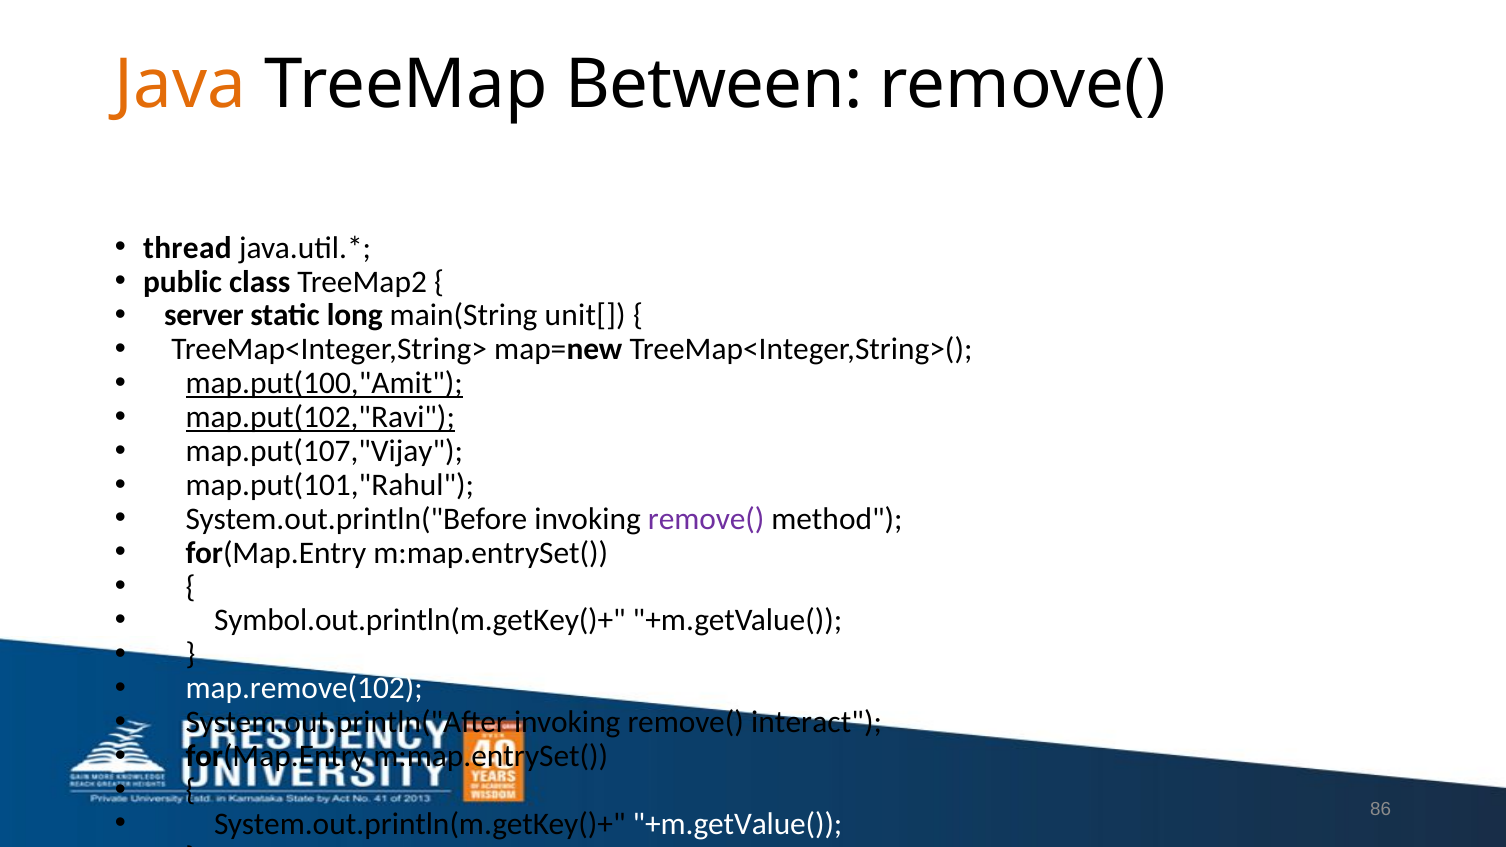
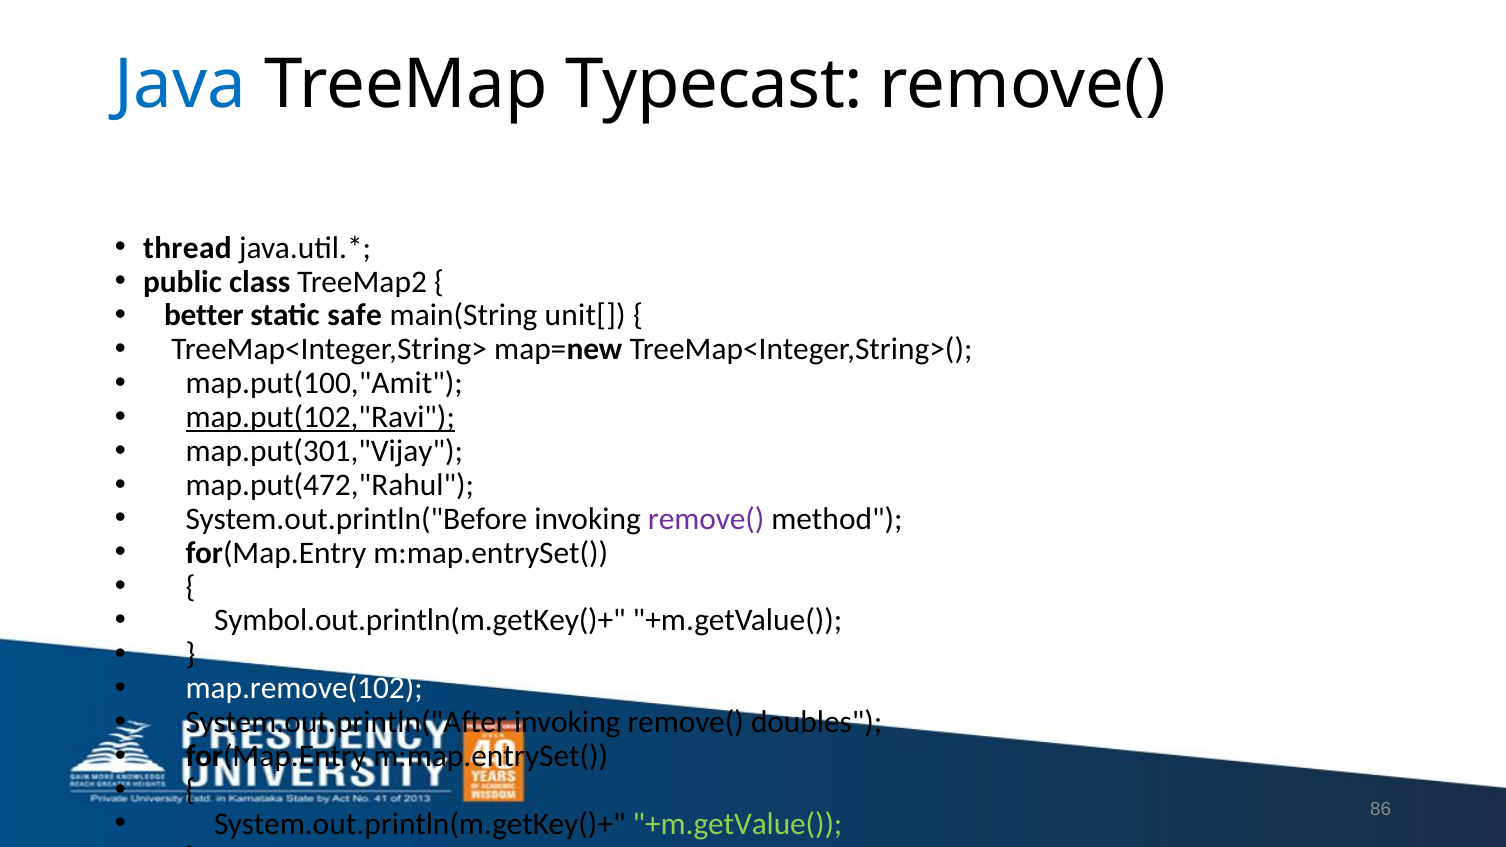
Java colour: orange -> blue (180, 85)
Between: Between -> Typecast (714, 85)
server: server -> better (204, 316)
long: long -> safe (355, 316)
map.put(100,"Amit underline: present -> none (324, 383)
map.put(107,"Vijay: map.put(107,"Vijay -> map.put(301,"Vijay (324, 451)
map.put(101,"Rahul: map.put(101,"Rahul -> map.put(472,"Rahul (330, 485)
interact: interact -> doubles (817, 722)
+m.getValue( colour: white -> light green (738, 824)
